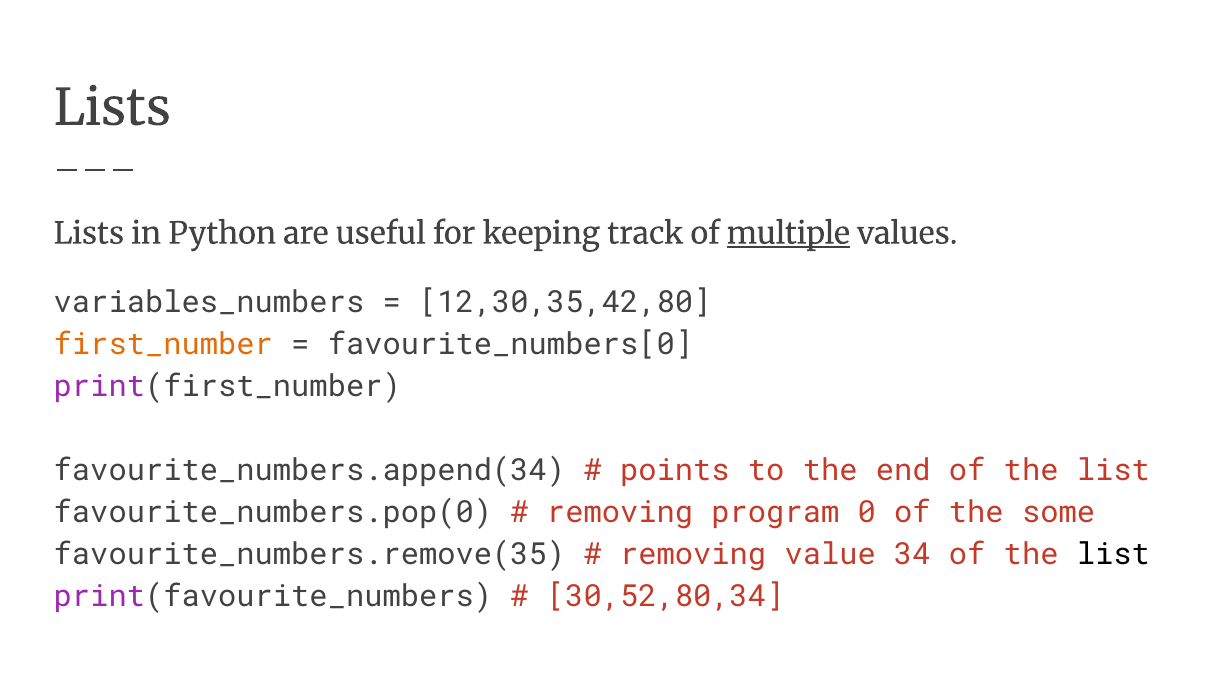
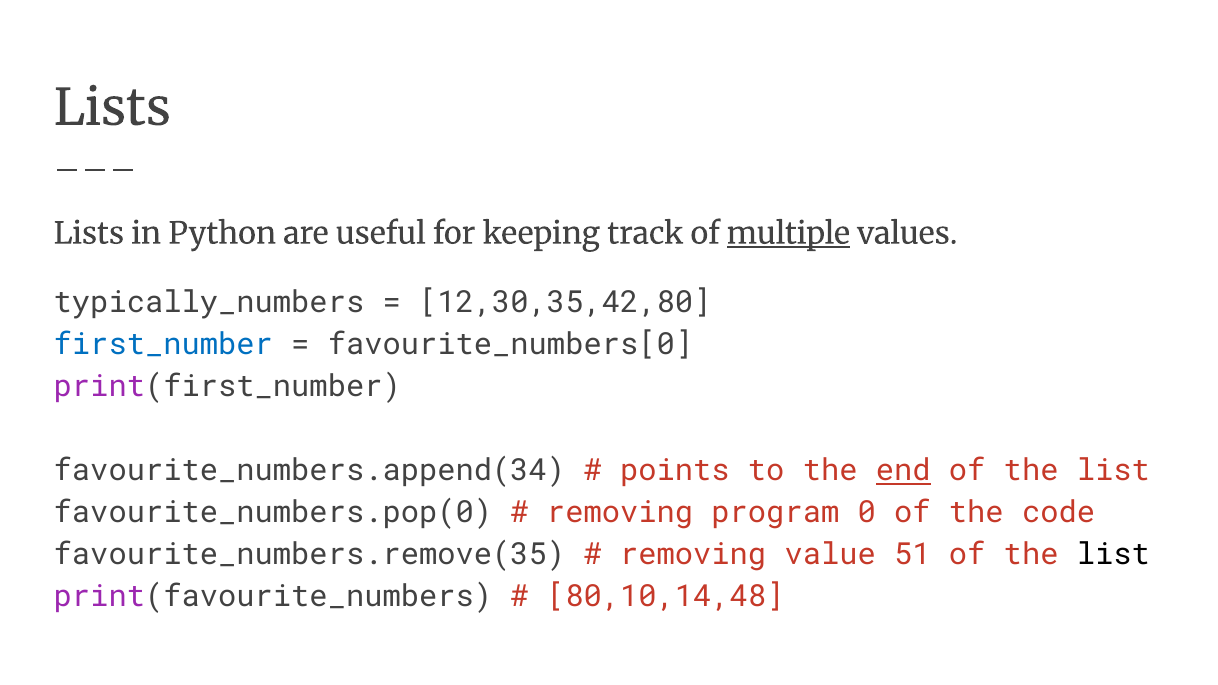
variables_numbers: variables_numbers -> typically_numbers (209, 303)
first_number colour: orange -> blue (163, 345)
end underline: none -> present (903, 471)
some: some -> code (1059, 513)
34: 34 -> 51 (912, 555)
30,52,80,34: 30,52,80,34 -> 80,10,14,48 (666, 597)
